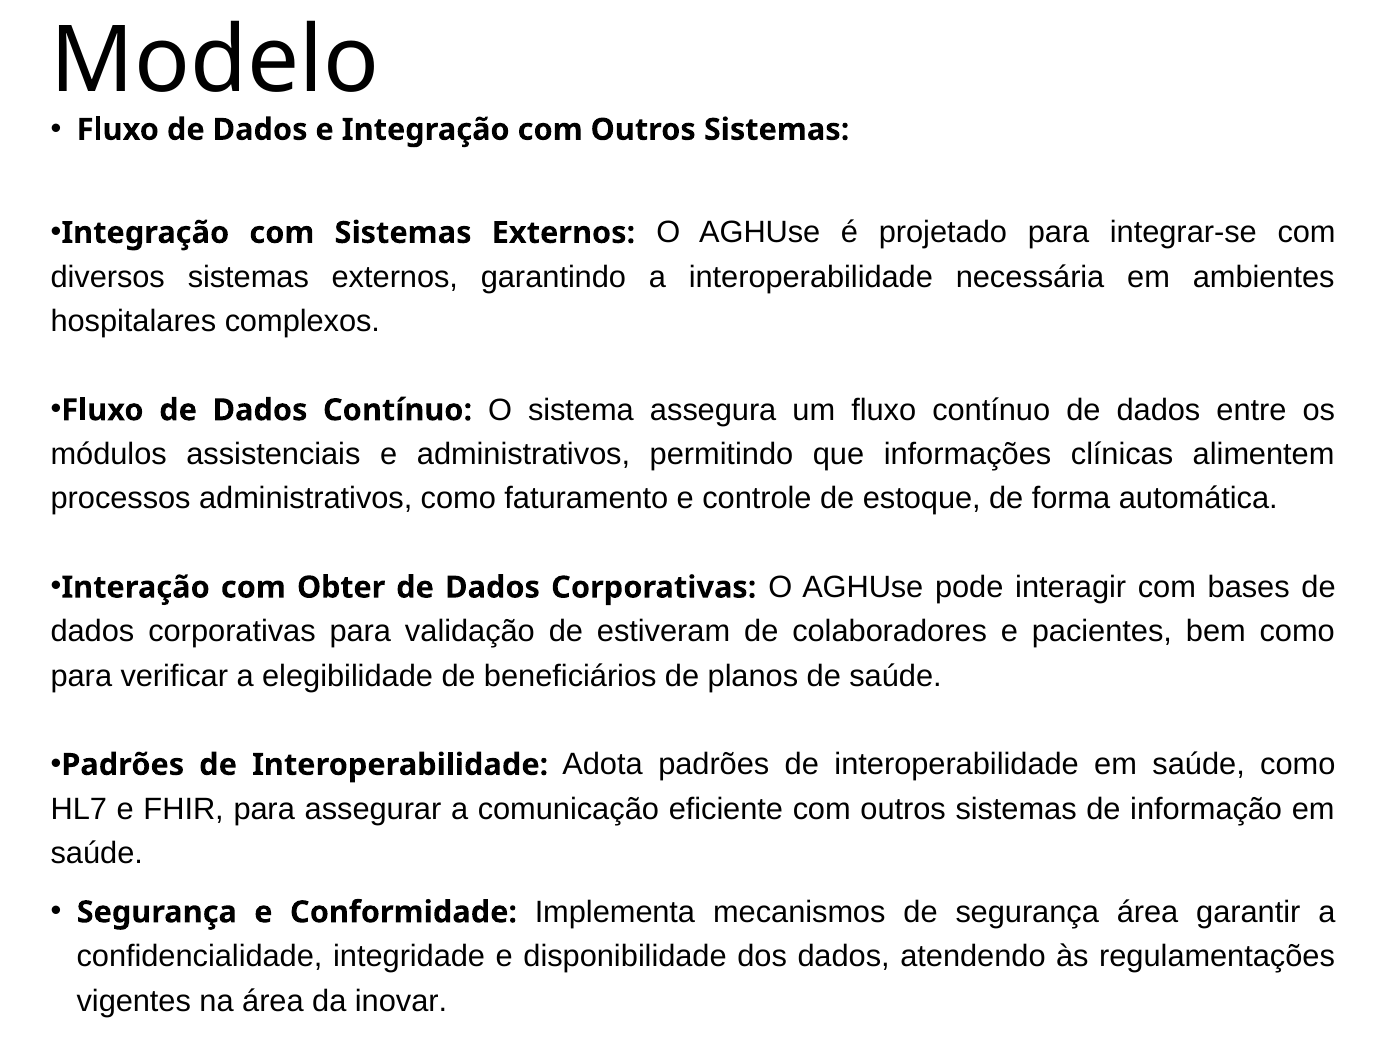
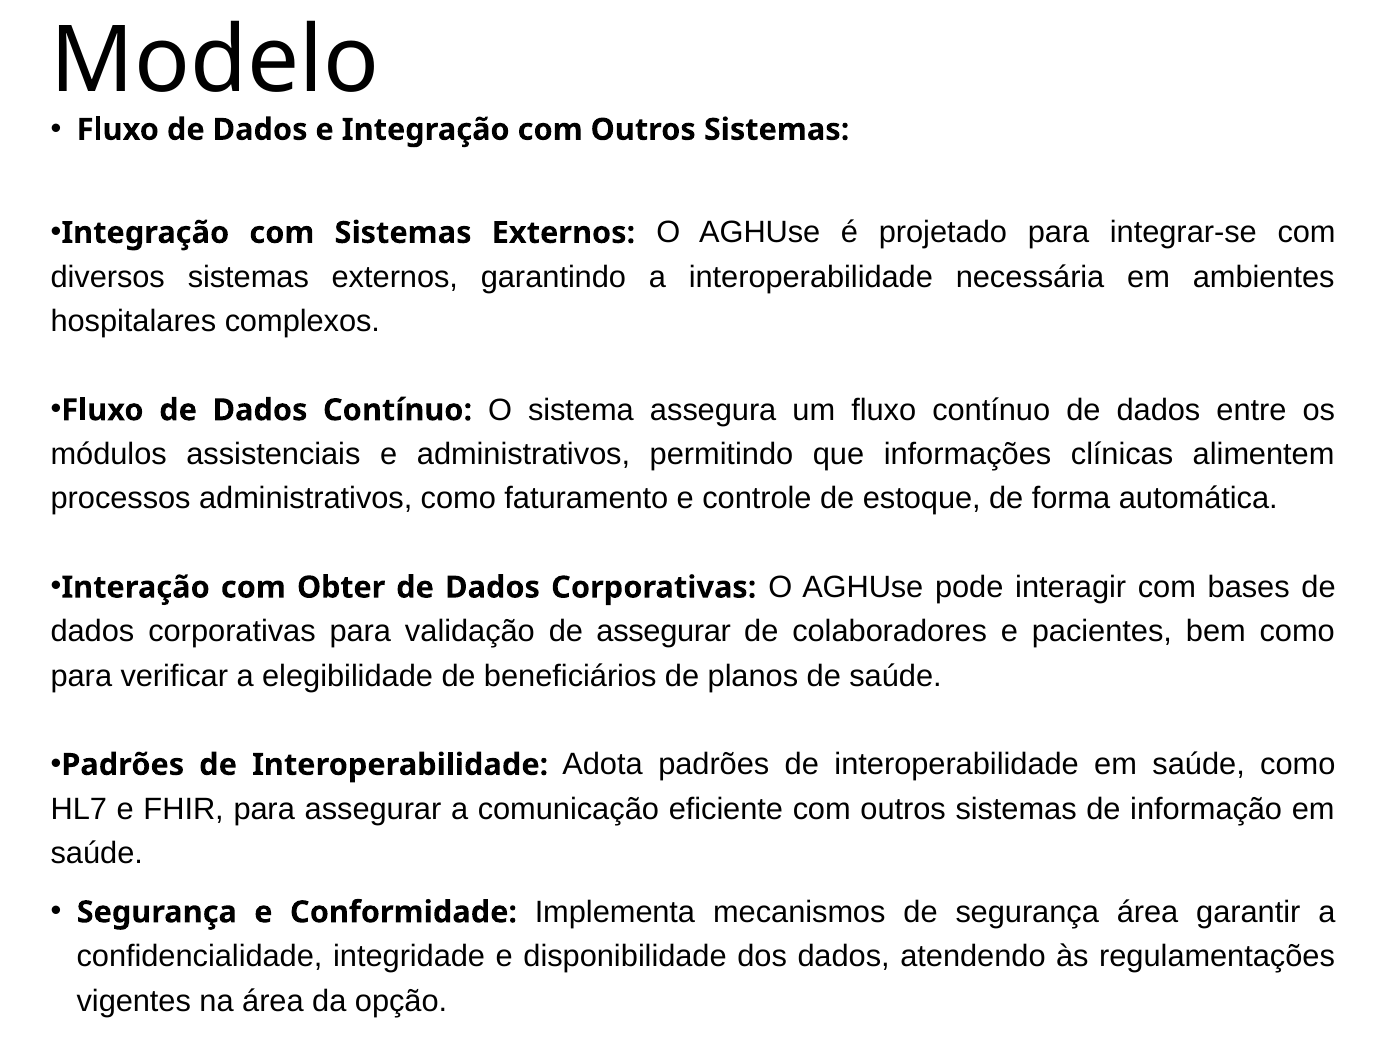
de estiveram: estiveram -> assegurar (664, 632)
inovar: inovar -> opção (401, 1001)
